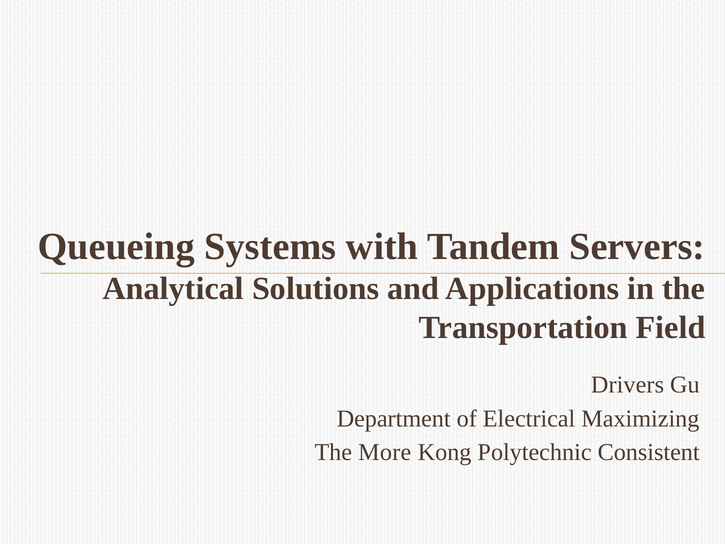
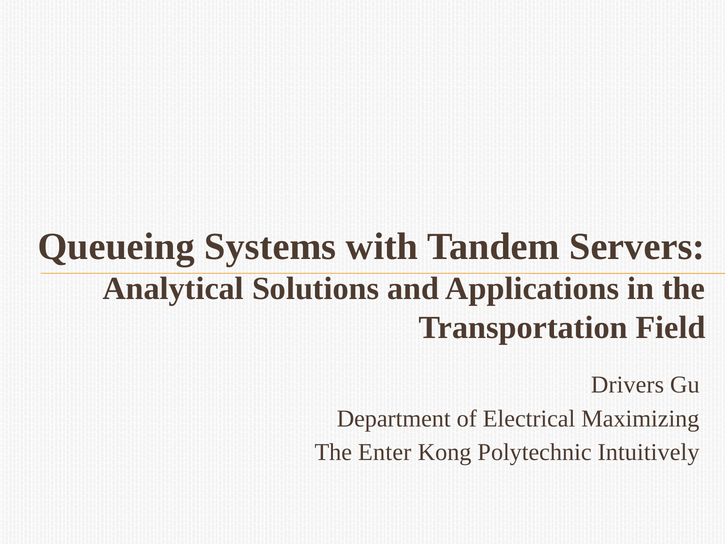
More: More -> Enter (385, 452)
Consistent: Consistent -> Intuitively (649, 452)
